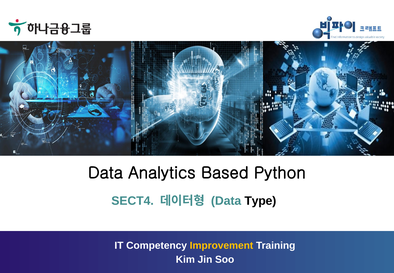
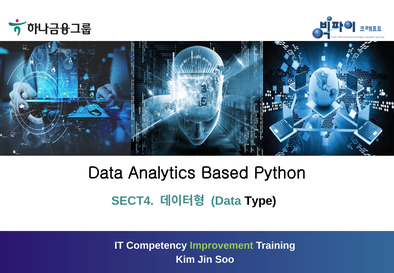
Improvement colour: yellow -> light green (221, 245)
